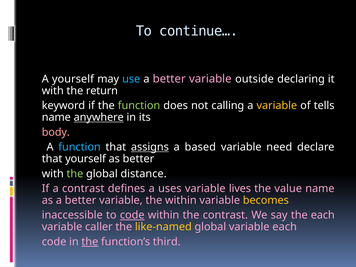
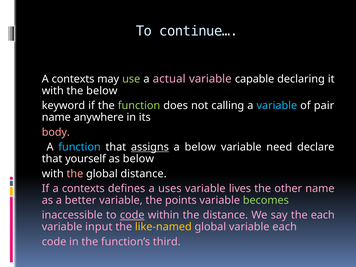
yourself: yourself -> contexts (73, 79)
use colour: light blue -> light green (131, 79)
better: better -> actual (169, 79)
outside: outside -> capable (255, 79)
the return: return -> below (102, 91)
variable colour: yellow -> light blue (277, 106)
tells: tells -> pair (324, 106)
anywhere underline: present -> none (99, 117)
a based: based -> below (200, 147)
as better: better -> below (138, 159)
the colour: light green -> pink (75, 174)
If a contrast: contrast -> contexts (83, 189)
value: value -> other (288, 189)
the within: within -> points (181, 200)
becomes colour: yellow -> light green (266, 200)
the contrast: contrast -> distance (225, 215)
caller: caller -> input (99, 227)
the underline: present -> none (90, 242)
